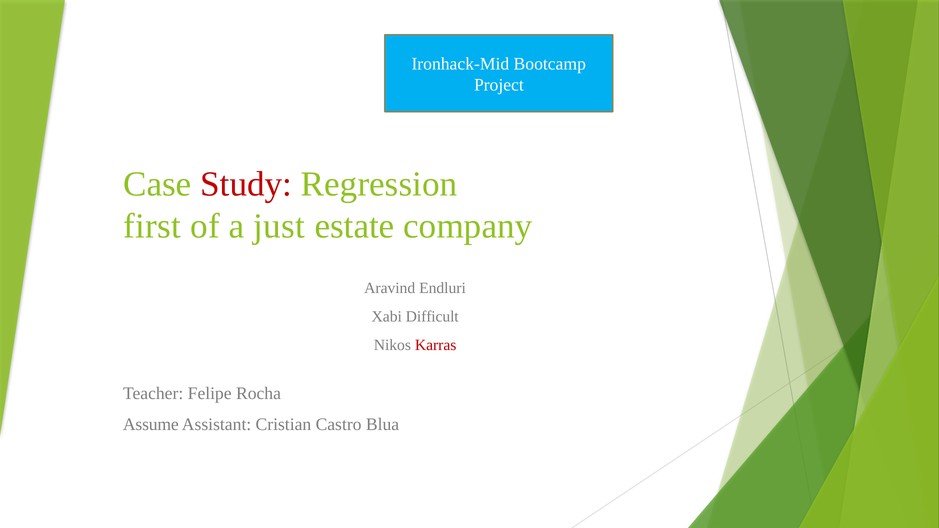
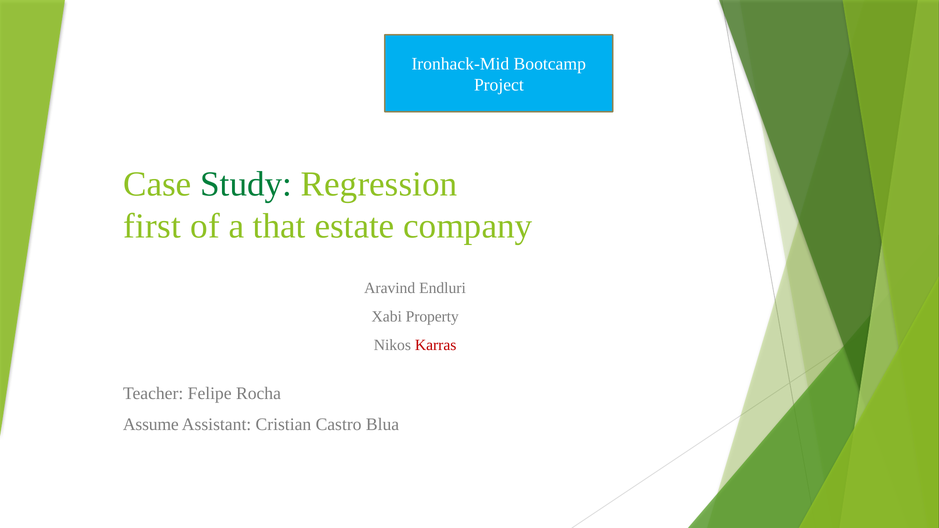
Study colour: red -> green (246, 184)
just: just -> that (279, 226)
Difficult: Difficult -> Property (432, 317)
